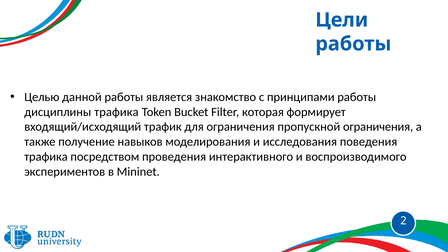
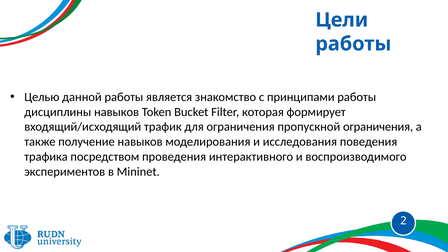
дисциплины трафика: трафика -> навыков (117, 112)
